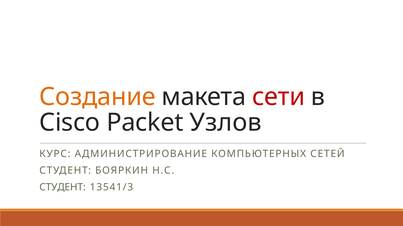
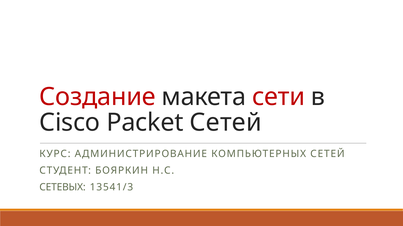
Создание colour: orange -> red (97, 97)
Packet Узлов: Узлов -> Сетей (226, 123)
СТУДЕНТ: СТУДЕНТ -> СЕТЕВЫХ (62, 188)
